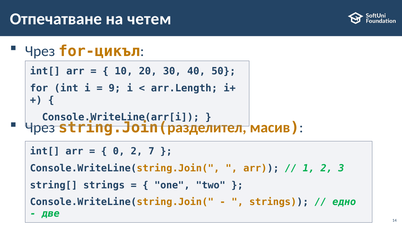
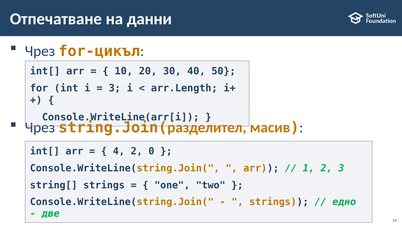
четем: четем -> данни (149, 19)
9: 9 -> 3 (115, 88)
0: 0 -> 4 (119, 152)
7: 7 -> 0 (151, 152)
